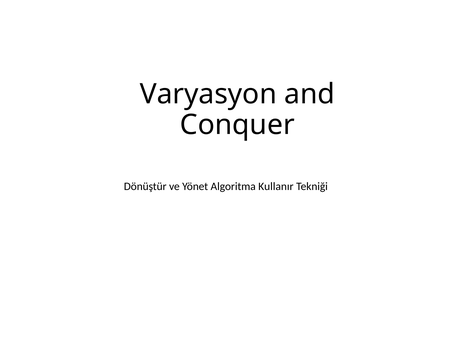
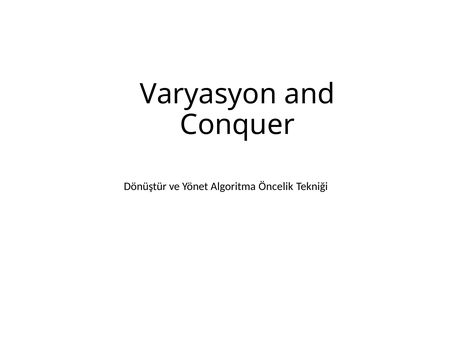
Kullanır: Kullanır -> Öncelik (276, 186)
